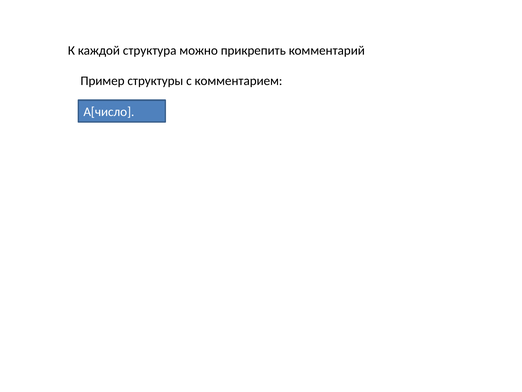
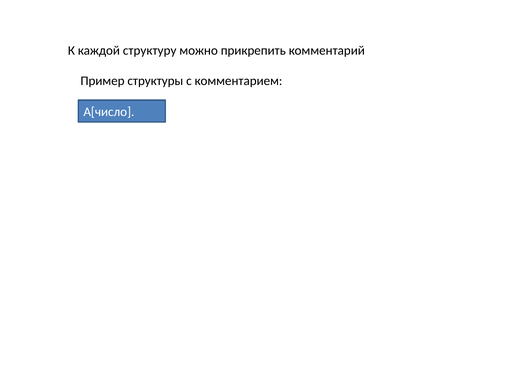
структура: структура -> структуру (150, 50)
